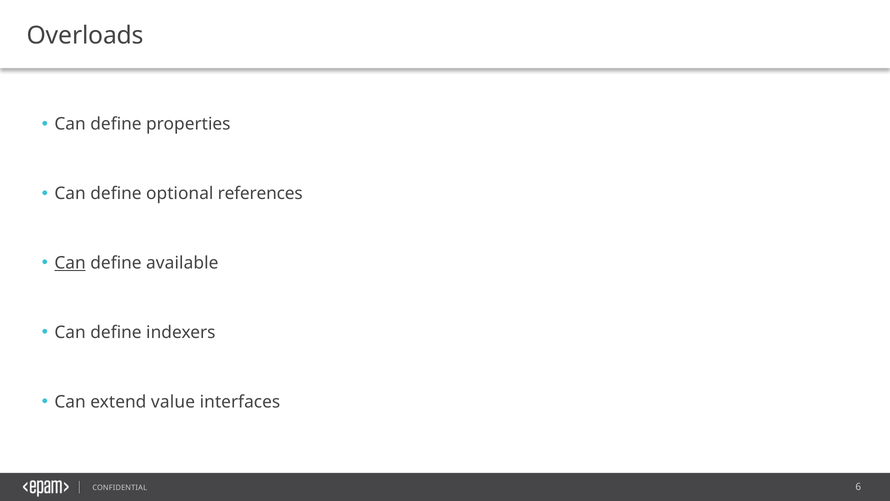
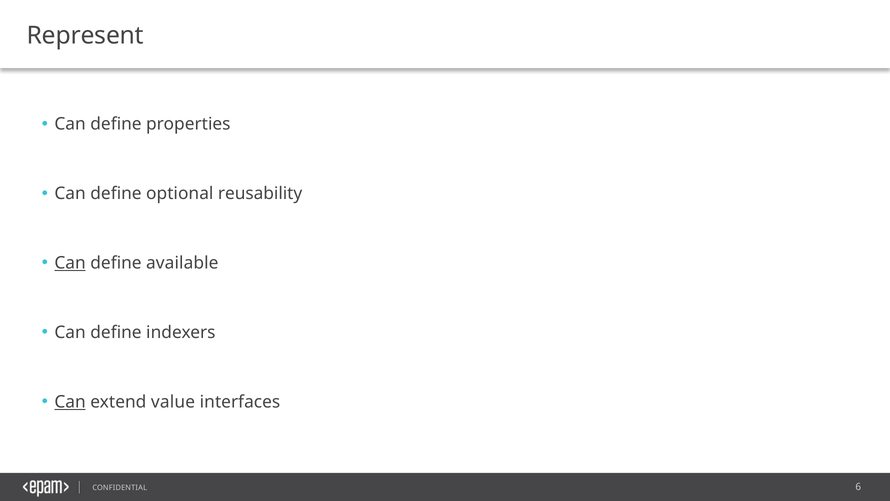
Overloads: Overloads -> Represent (85, 36)
references: references -> reusability (260, 194)
Can underline: none -> present (70, 402)
